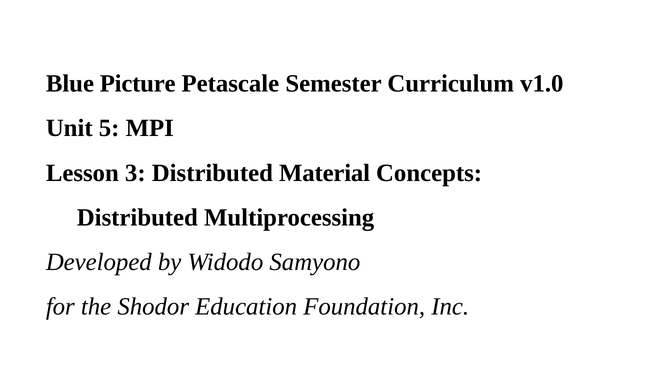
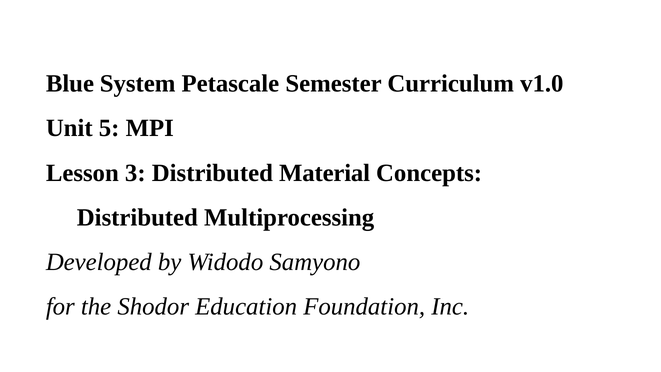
Picture: Picture -> System (138, 84)
